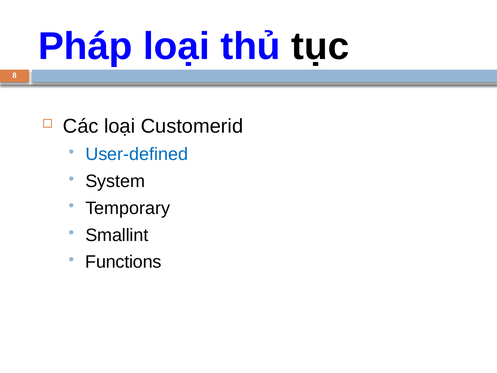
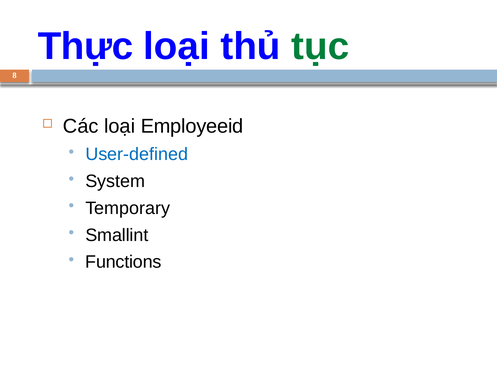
Pháp: Pháp -> Thực (85, 46)
tục colour: black -> green (320, 46)
Customerid: Customerid -> Employeeid (192, 126)
